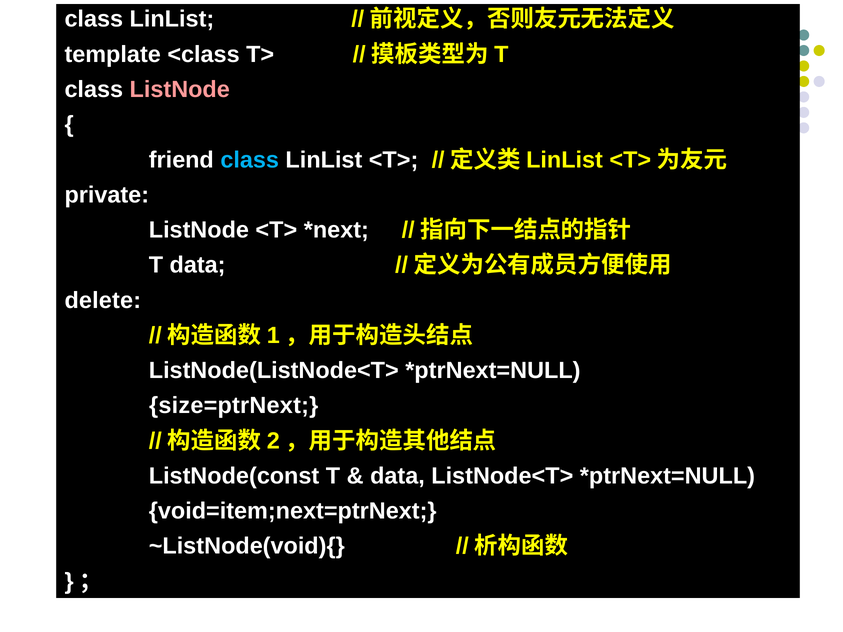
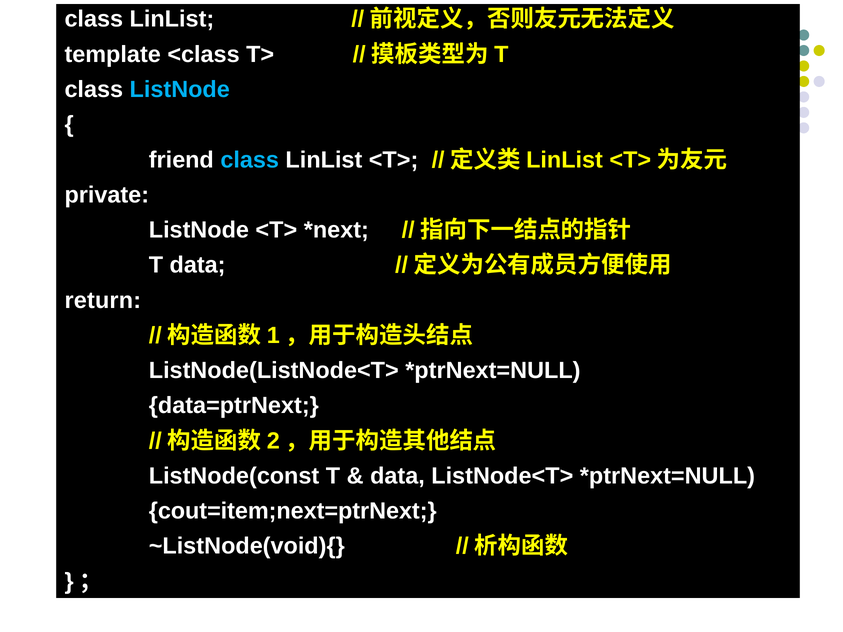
ListNode colour: pink -> light blue (180, 90)
delete: delete -> return (103, 300)
size=ptrNext: size=ptrNext -> data=ptrNext (234, 406)
void=item;next=ptrNext: void=item;next=ptrNext -> cout=item;next=ptrNext (293, 511)
